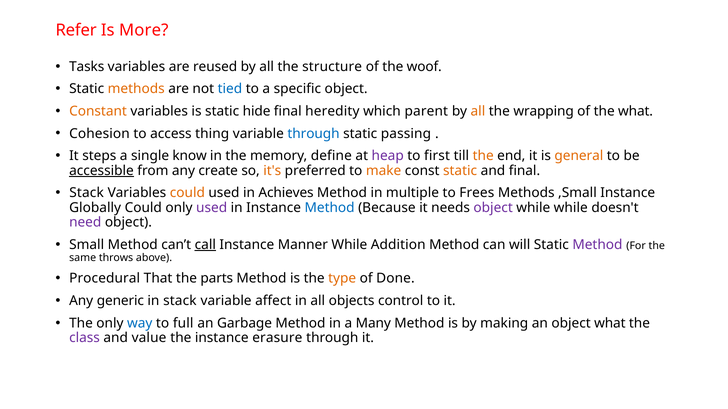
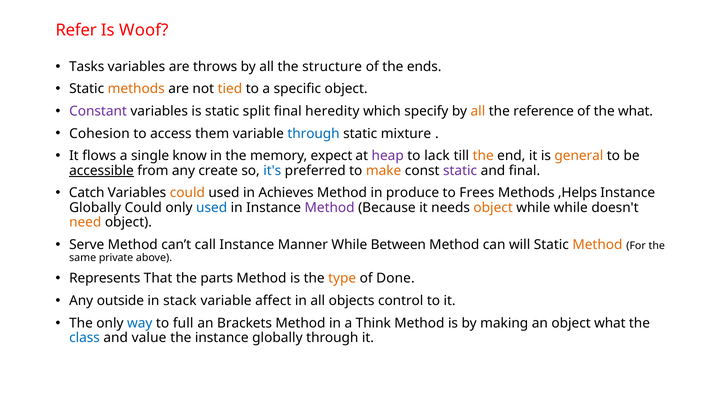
More: More -> Woof (144, 31)
reused: reused -> throws (215, 67)
woof: woof -> ends (424, 67)
tied colour: blue -> orange (230, 89)
Constant colour: orange -> purple (98, 111)
hide: hide -> split (256, 111)
parent: parent -> specify (426, 111)
wrapping: wrapping -> reference (544, 111)
thing: thing -> them (212, 134)
passing: passing -> mixture (406, 134)
steps: steps -> flows (99, 156)
define: define -> expect (331, 156)
first: first -> lack (437, 156)
it's colour: orange -> blue (272, 171)
static colour: orange -> purple (460, 171)
Stack: Stack -> Catch (87, 193)
multiple: multiple -> produce (413, 193)
,Small: ,Small -> ,Helps (578, 193)
used colour: purple -> blue (212, 208)
Method colour: blue -> purple (330, 208)
object colour: purple -> orange (493, 208)
need colour: purple -> orange (85, 223)
Small: Small -> Serve (87, 245)
call underline: present -> none (205, 245)
Addition: Addition -> Between (398, 245)
Method colour: purple -> orange (597, 245)
throws: throws -> private (116, 258)
Procedural: Procedural -> Represents (105, 279)
generic: generic -> outside (120, 301)
Garbage: Garbage -> Brackets (245, 323)
Many: Many -> Think (373, 323)
class colour: purple -> blue (85, 338)
the instance erasure: erasure -> globally (277, 338)
